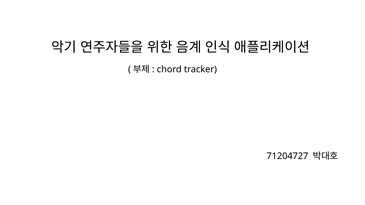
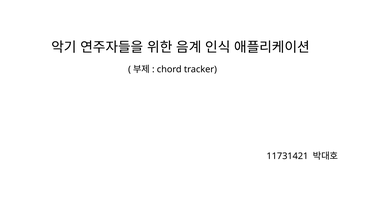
71204727: 71204727 -> 11731421 (287, 156)
